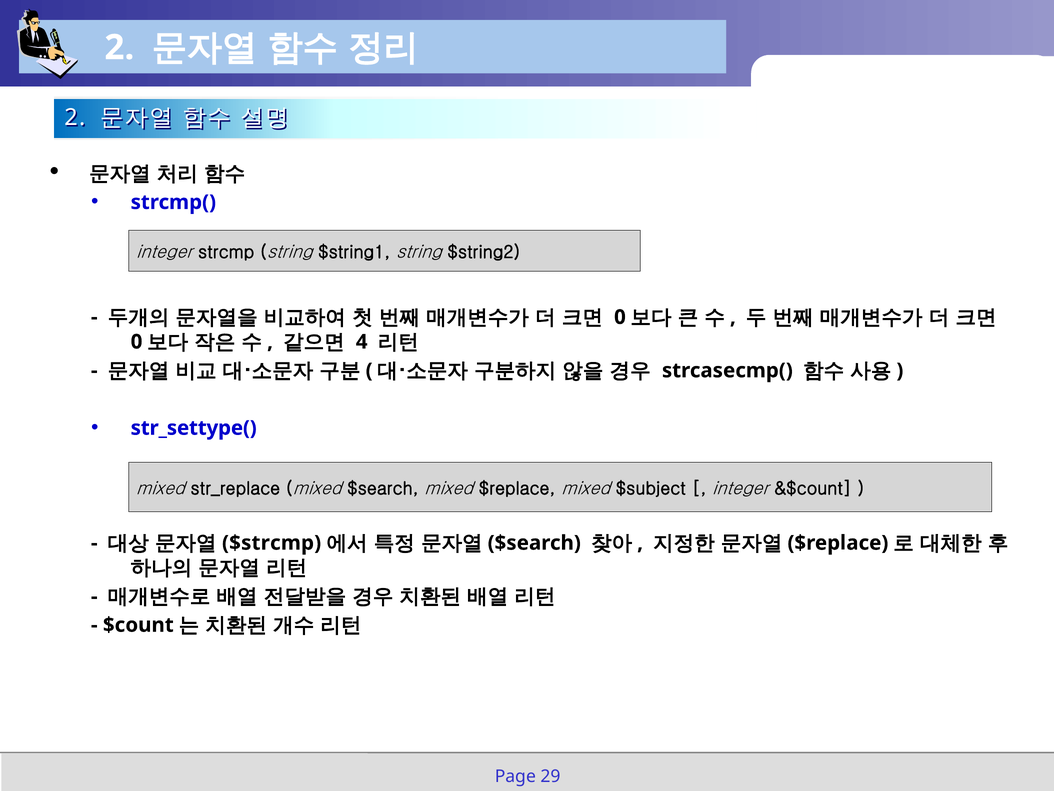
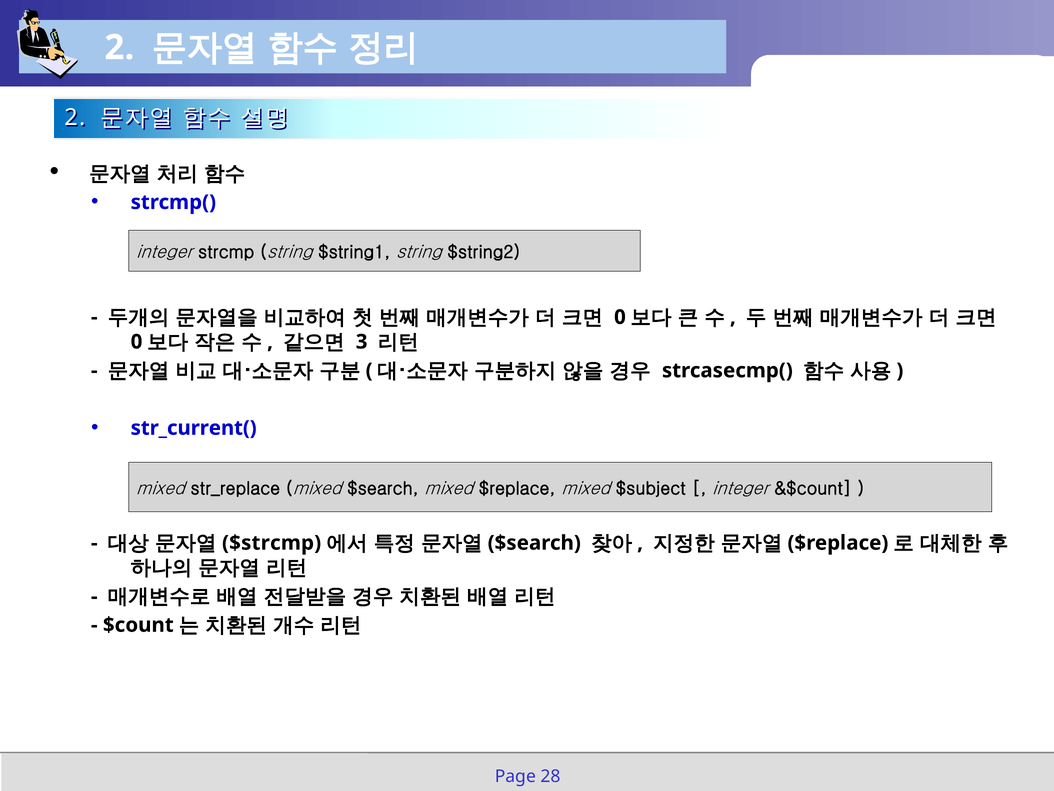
4: 4 -> 3 (362, 342)
str_settype(: str_settype( -> str_current( (194, 428)
29: 29 -> 28 (550, 776)
